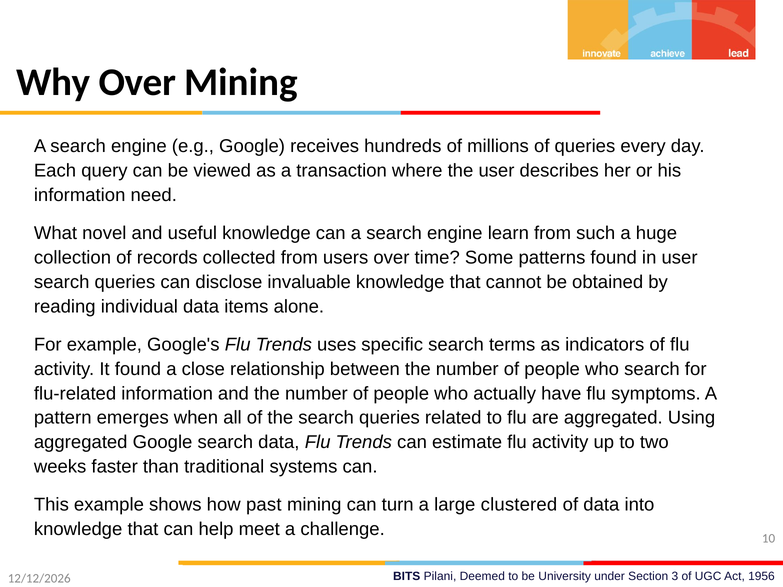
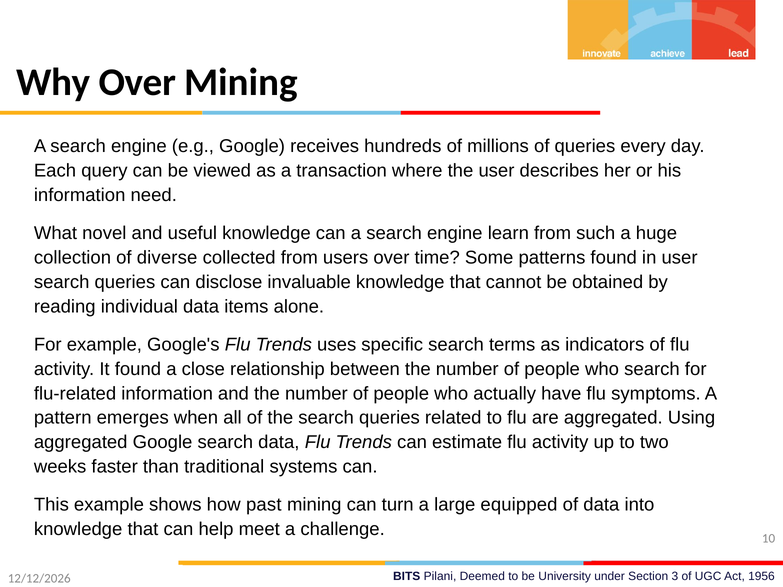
records: records -> diverse (167, 258)
clustered: clustered -> equipped (519, 505)
